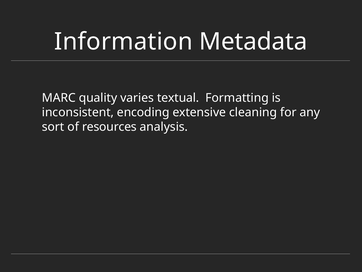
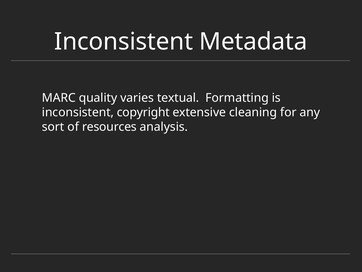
Information: Information -> Inconsistent (124, 42)
encoding: encoding -> copyright (143, 112)
